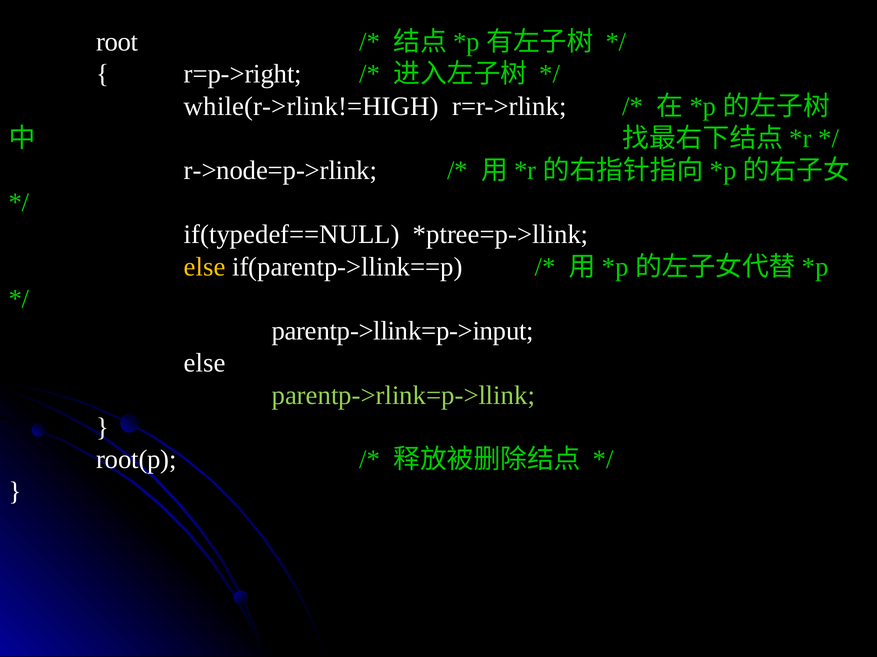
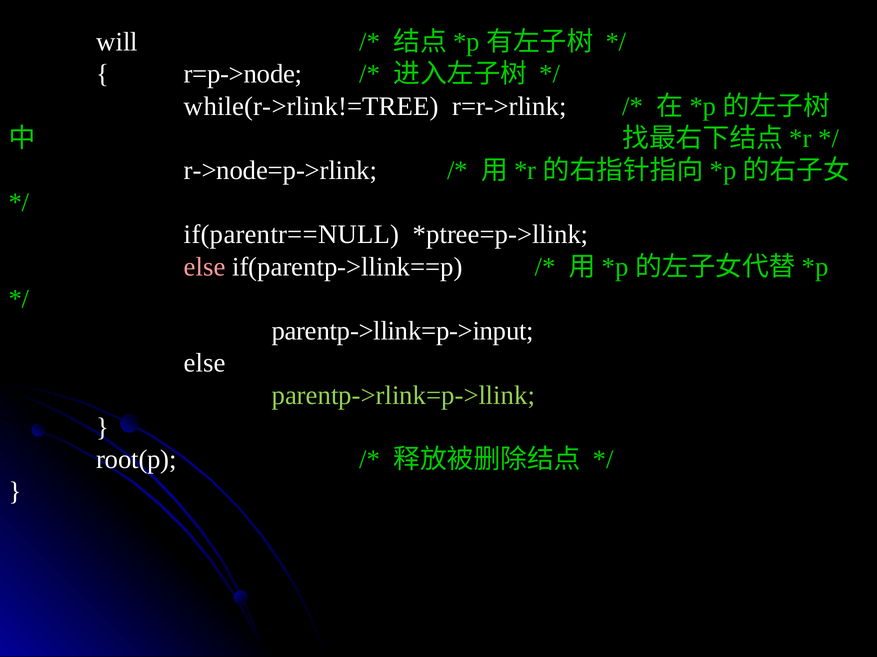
root: root -> will (117, 42)
r=p->right: r=p->right -> r=p->node (243, 74)
while(r->rlink!=HIGH: while(r->rlink!=HIGH -> while(r->rlink!=TREE (311, 106)
if(typedef==NULL: if(typedef==NULL -> if(parentr==NULL (292, 235)
else colour: yellow -> pink (205, 267)
